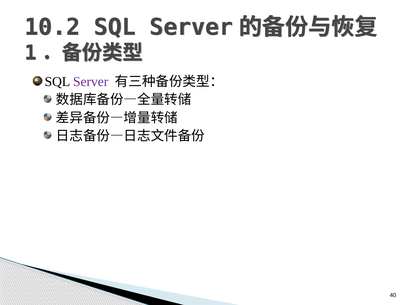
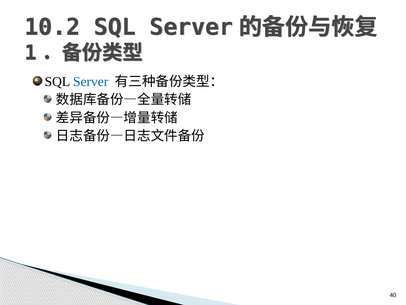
Server colour: purple -> blue (91, 82)
